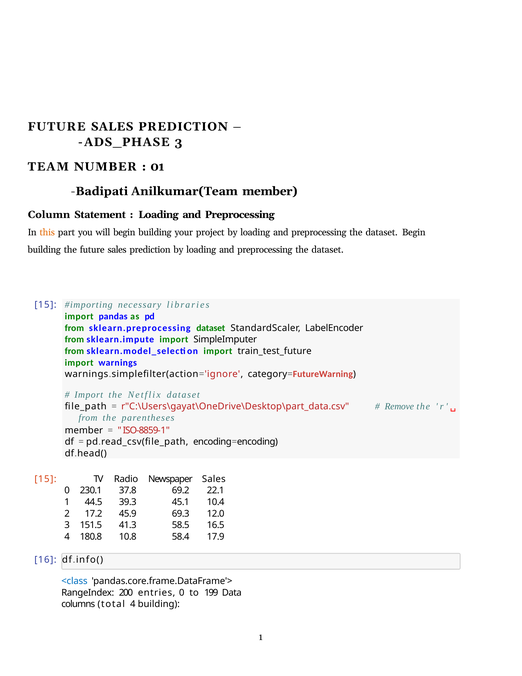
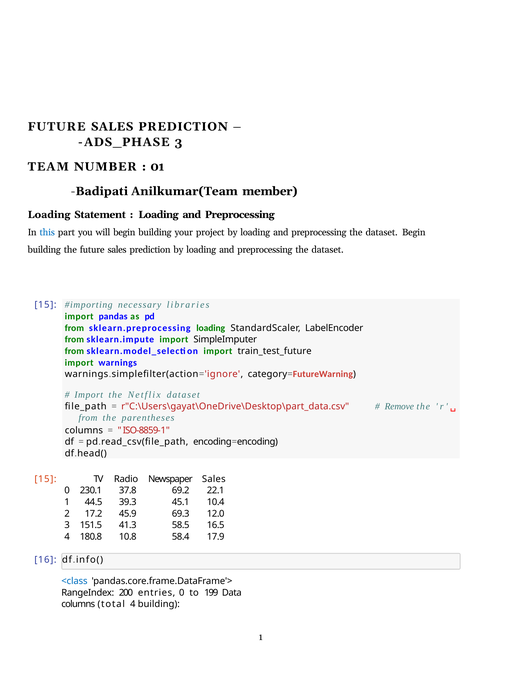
Column: Column -> Loading (49, 214)
this colour: orange -> blue (47, 232)
sklearn.preprocessing dataset: dataset -> loading (211, 328)
member: member -> columns (84, 430)
